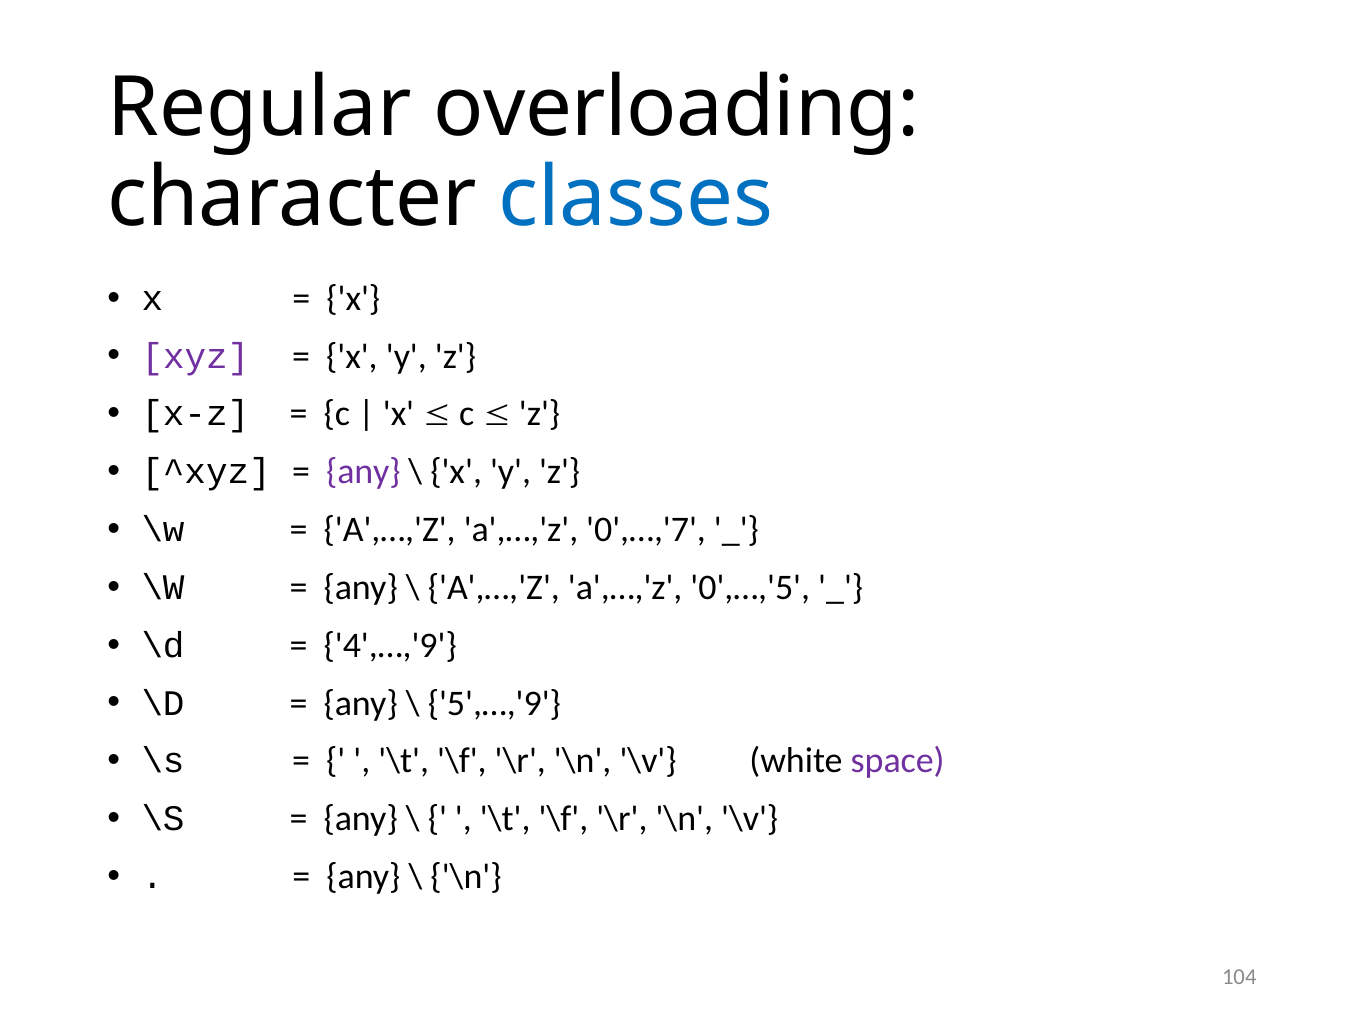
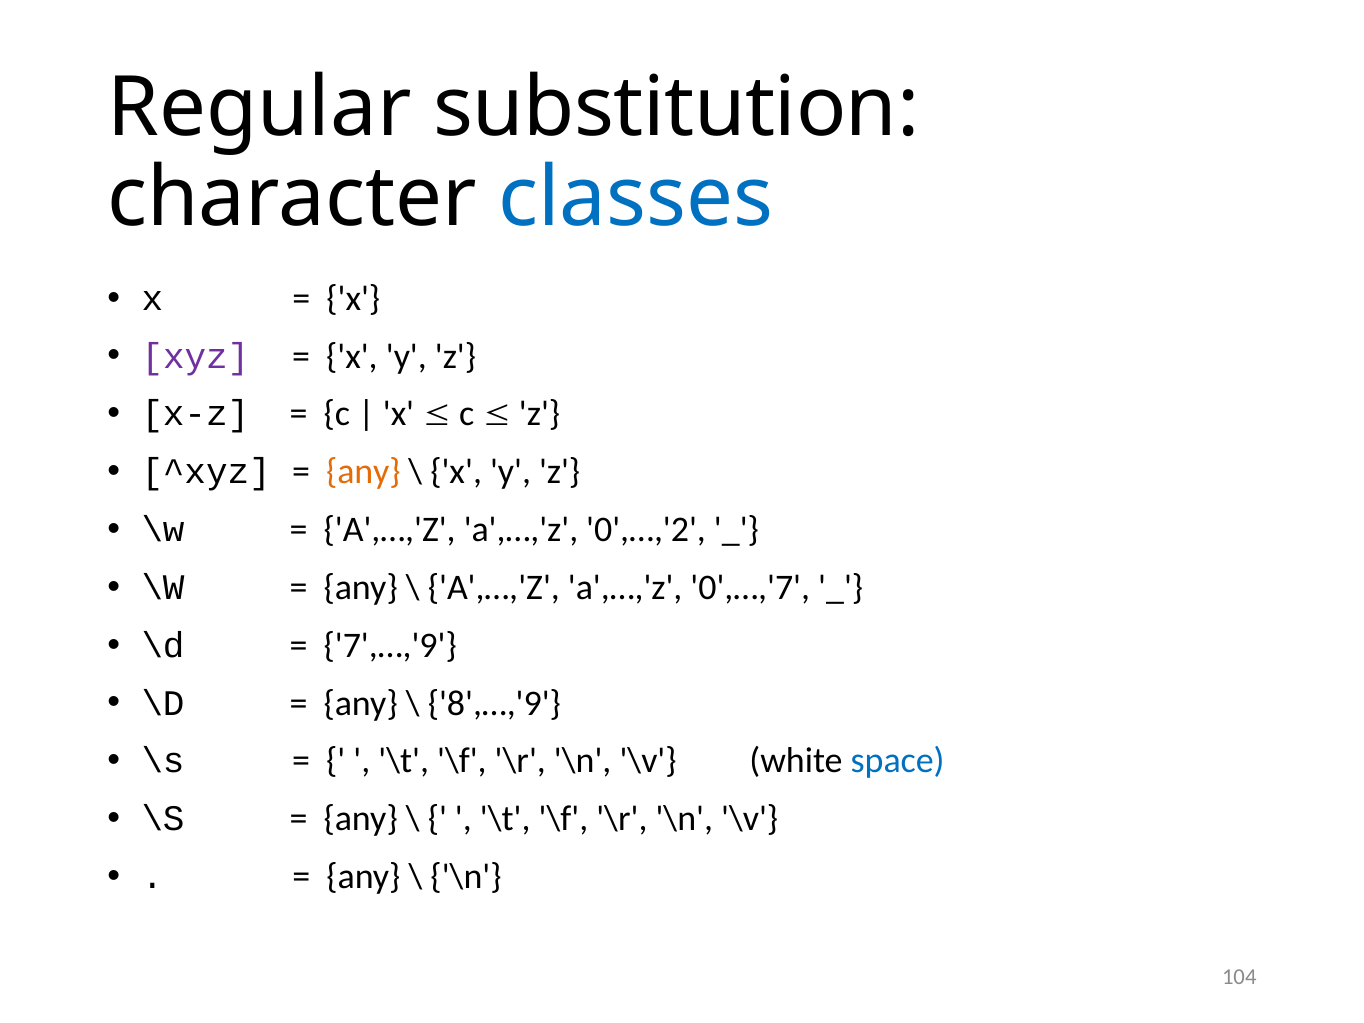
overloading: overloading -> substitution (676, 108)
any colour: purple -> orange (363, 472)
0',…,'7: 0',…,'7 -> 0',…,'2 (646, 530)
0',…,'5: 0',…,'5 -> 0',…,'7 (750, 588)
4',…,'9: 4',…,'9 -> 7',…,'9 (390, 645)
5',…,'9: 5',…,'9 -> 8',…,'9 (494, 703)
space colour: purple -> blue (898, 761)
